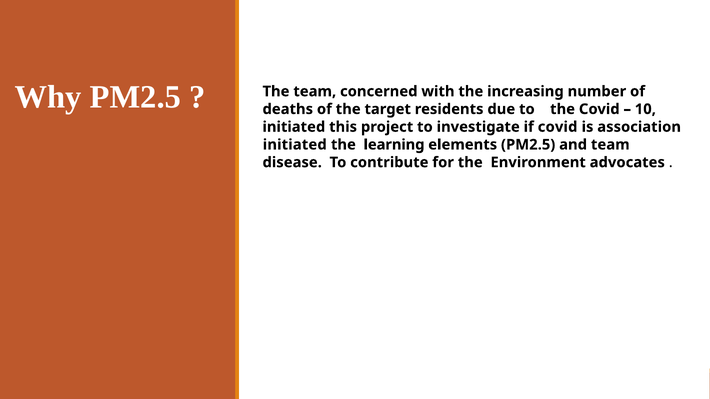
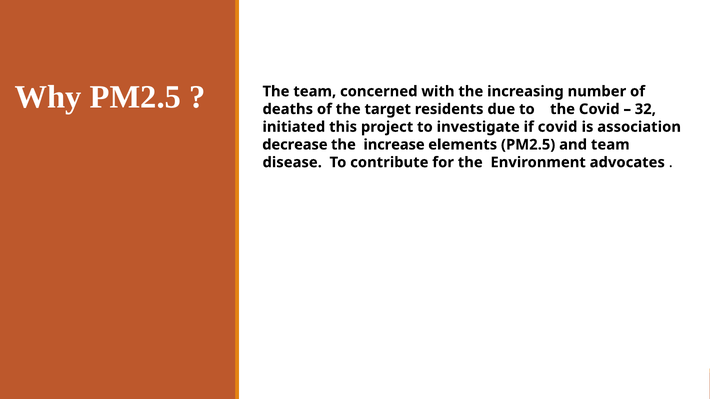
10: 10 -> 32 (645, 109)
initiated: initiated -> decrease (295, 145)
learning: learning -> increase (394, 145)
